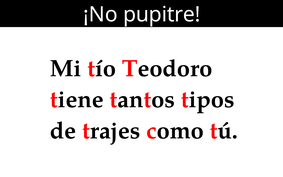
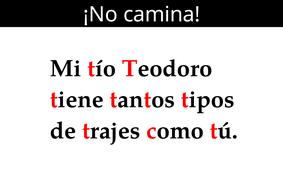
pupitre: pupitre -> camina (162, 14)
